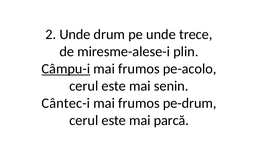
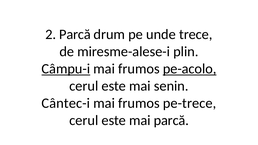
2 Unde: Unde -> Parcă (75, 34)
pe-acolo underline: none -> present (190, 69)
pe-drum: pe-drum -> pe-trece (190, 103)
